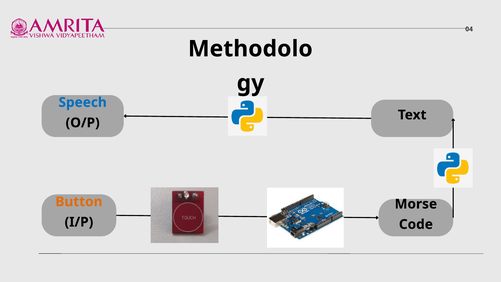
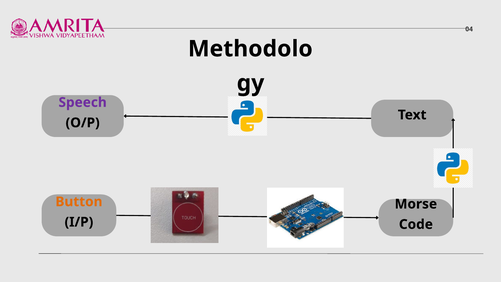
Speech colour: blue -> purple (83, 102)
